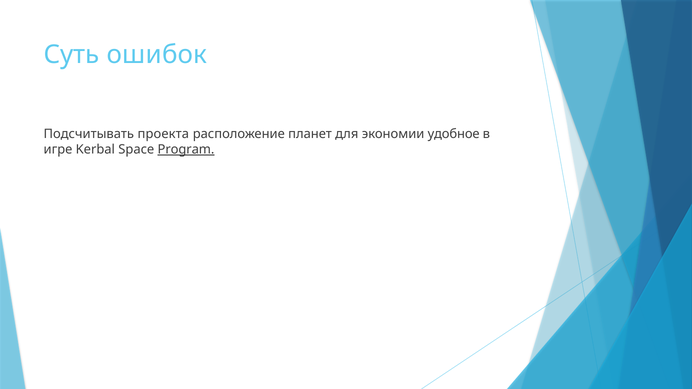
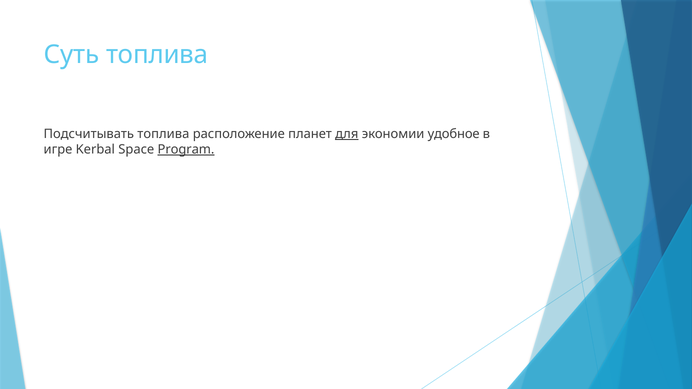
Суть ошибок: ошибок -> топлива (157, 55)
Подсчитывать проекта: проекта -> топлива (163, 134)
для underline: none -> present (347, 134)
